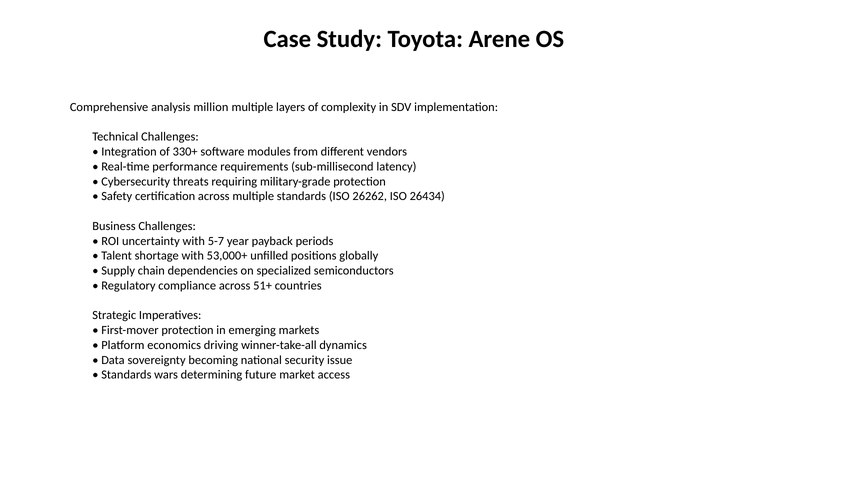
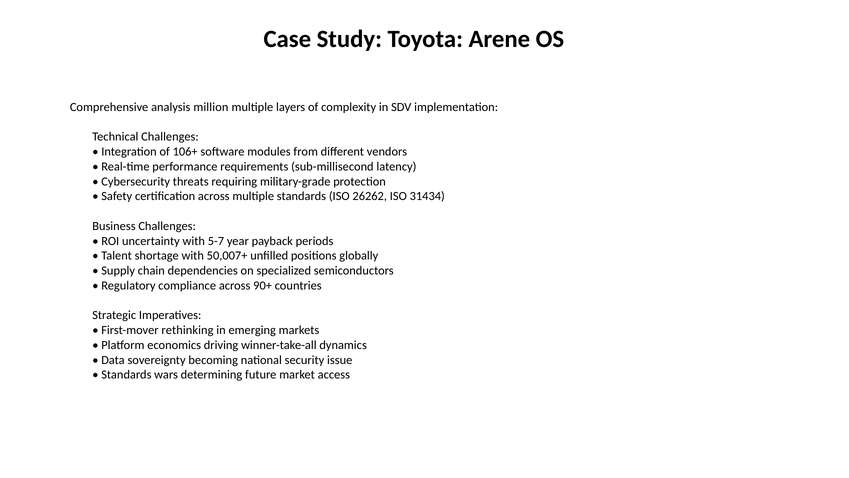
330+: 330+ -> 106+ (185, 152)
26434: 26434 -> 31434 (427, 196)
53,000+: 53,000+ -> 50,007+ (227, 256)
51+: 51+ -> 90+ (263, 285)
First-mover protection: protection -> rethinking (187, 330)
